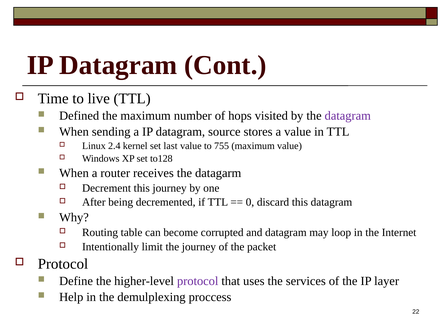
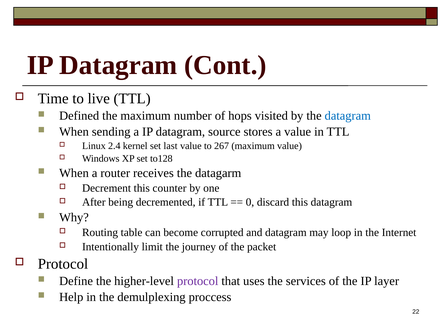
datagram colour: purple -> blue (348, 116)
755: 755 -> 267 (222, 146)
this journey: journey -> counter (170, 188)
